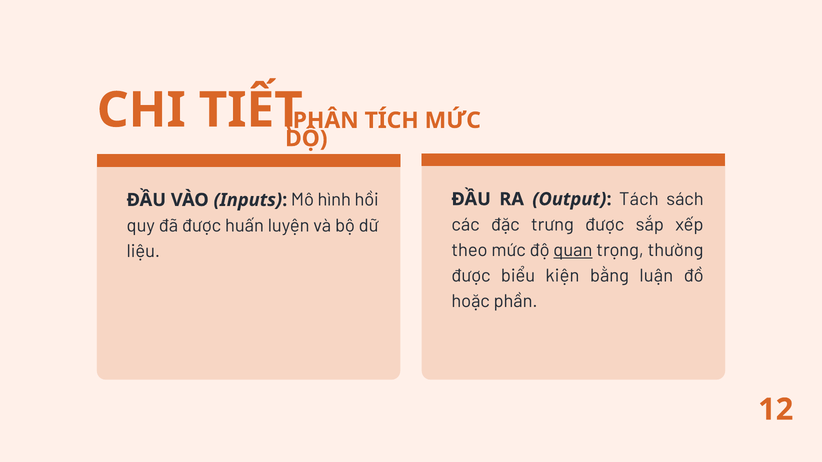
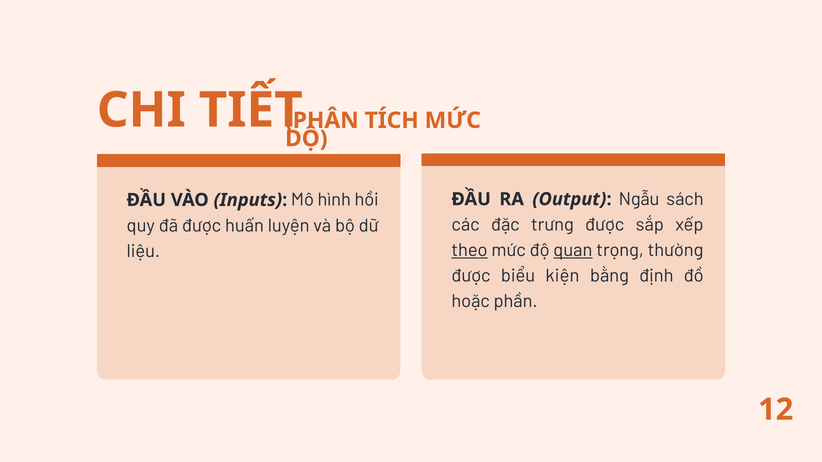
Tách: Tách -> Ngẫu (639, 199)
theo underline: none -> present (470, 250)
luận: luận -> định (656, 276)
